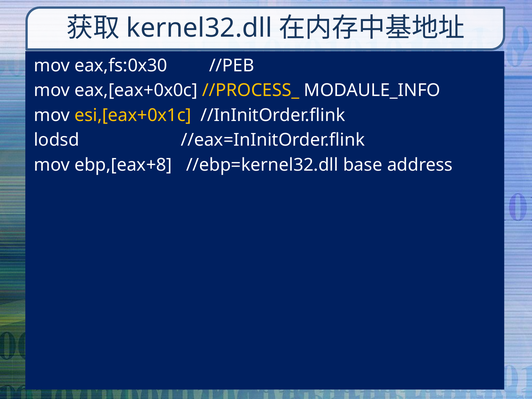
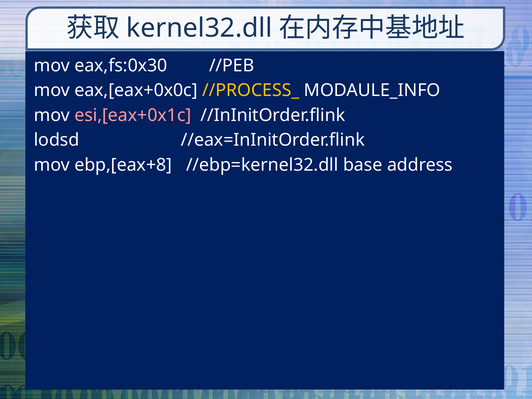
esi,[eax+0x1c colour: yellow -> pink (133, 115)
